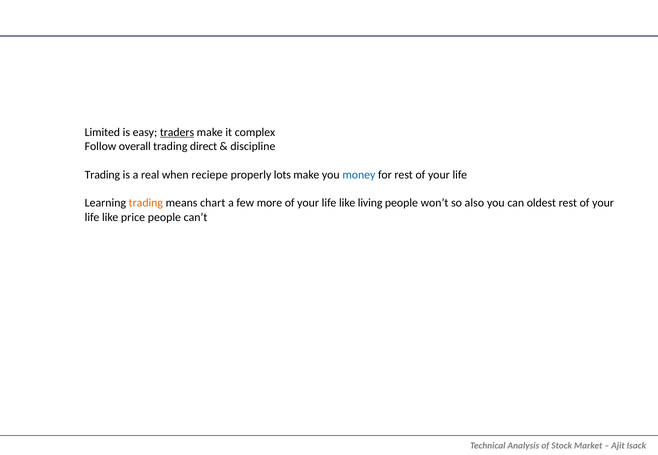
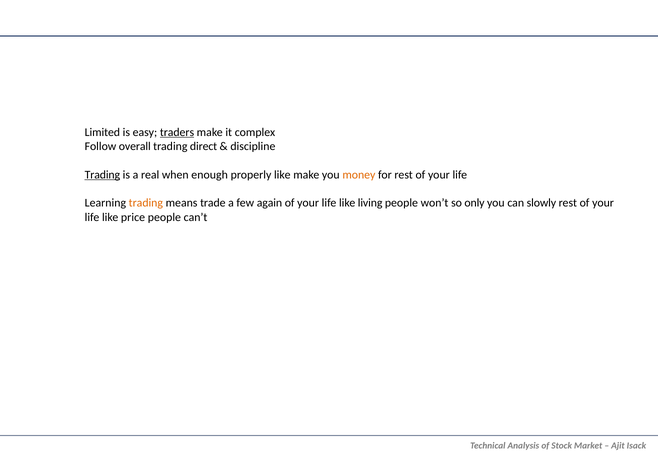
Trading underline: none -> present (102, 175)
reciepe: reciepe -> enough (210, 175)
properly lots: lots -> like (282, 175)
money colour: blue -> orange (359, 175)
chart: chart -> trade (213, 203)
more: more -> again (269, 203)
also: also -> only (475, 203)
oldest: oldest -> slowly (541, 203)
